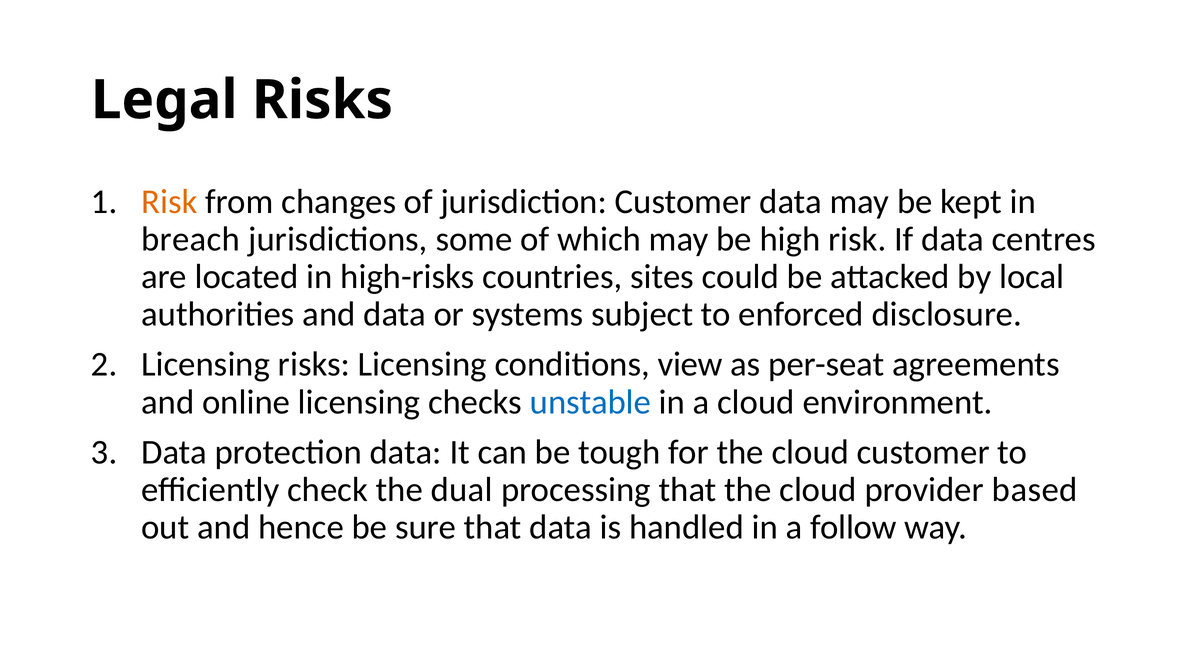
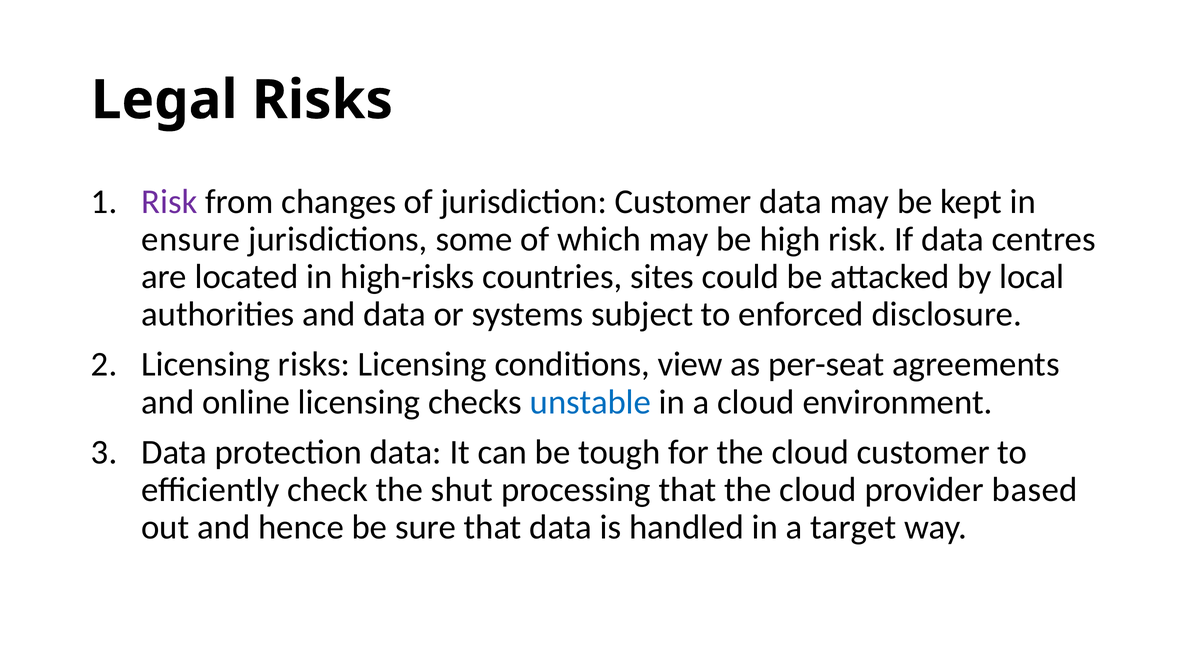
Risk colour: orange -> purple (169, 202)
breach: breach -> ensure (191, 239)
dual: dual -> shut (462, 490)
follow: follow -> target (853, 527)
